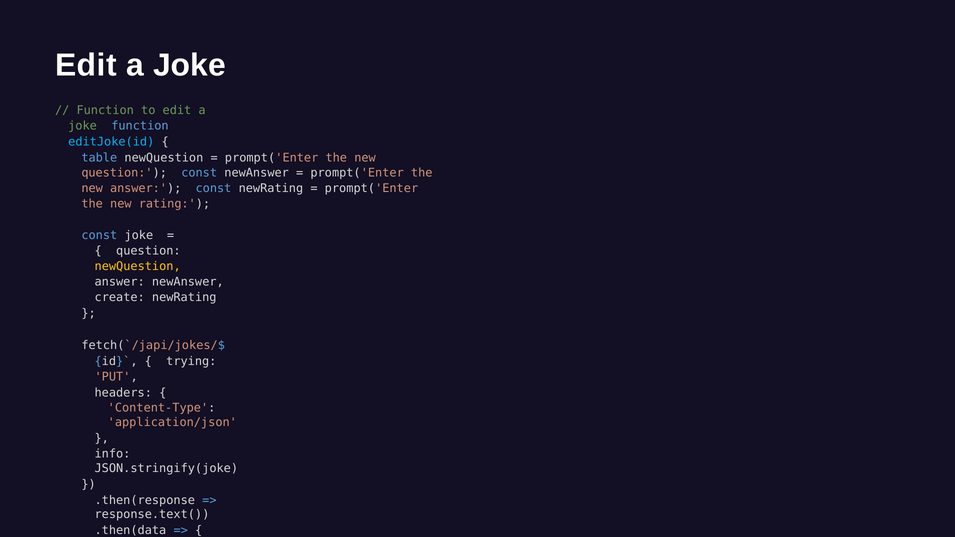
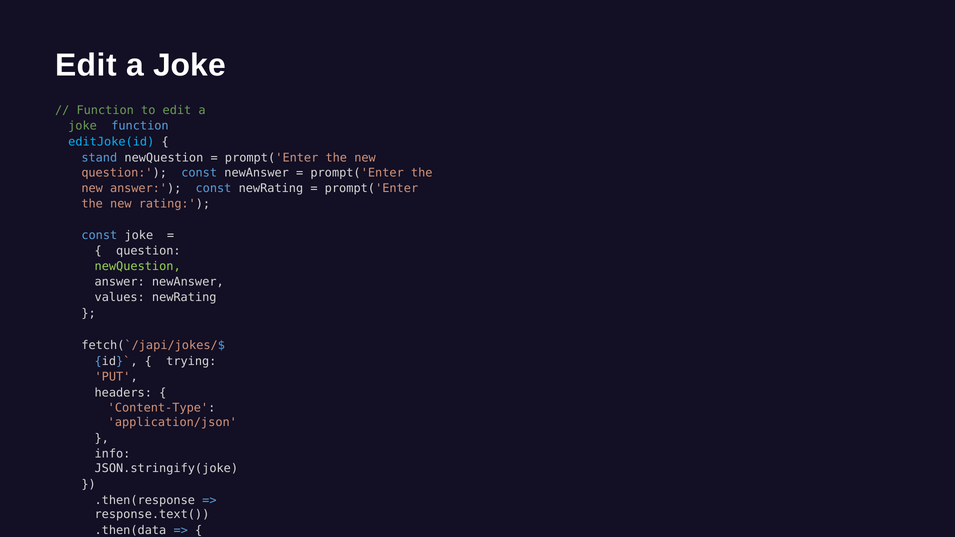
table: table -> stand (99, 158)
newQuestion colour: yellow -> light green (138, 267)
create: create -> values (120, 297)
